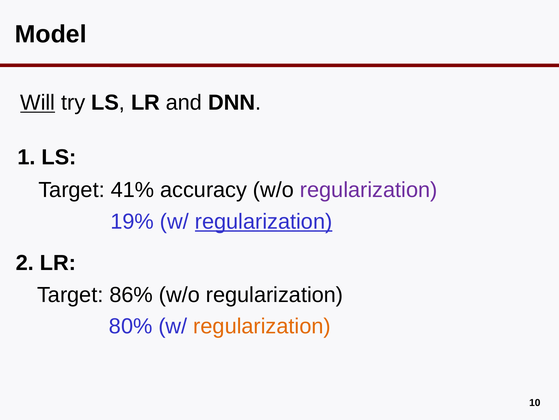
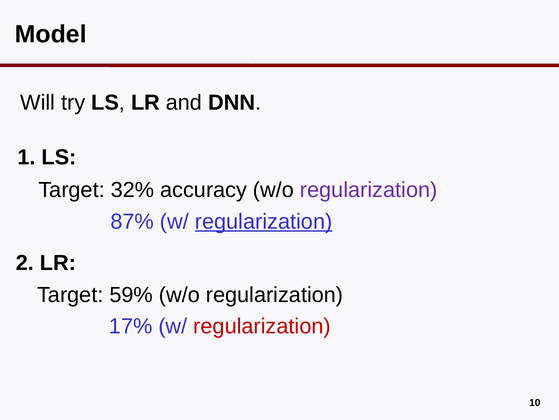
Will underline: present -> none (38, 103)
41%: 41% -> 32% (132, 190)
19%: 19% -> 87% (132, 221)
86%: 86% -> 59% (131, 295)
80%: 80% -> 17% (131, 326)
regularization colour: orange -> red (262, 326)
